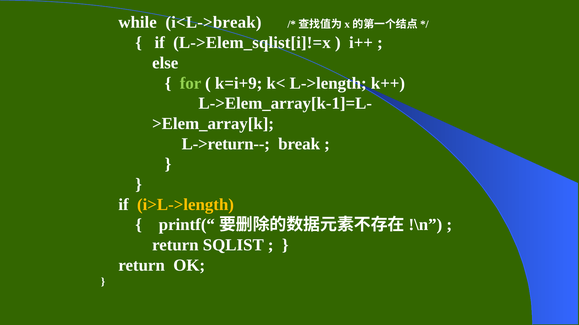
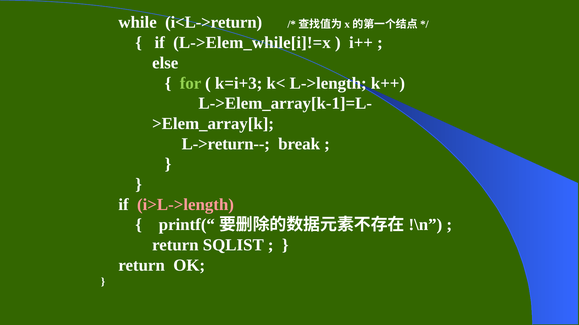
i<L->break: i<L->break -> i<L->return (214, 22)
L->Elem_sqlist[i]!=x: L->Elem_sqlist[i]!=x -> L->Elem_while[i]!=x (252, 43)
k=i+9: k=i+9 -> k=i+3 (239, 83)
i>L->length colour: yellow -> pink (185, 205)
